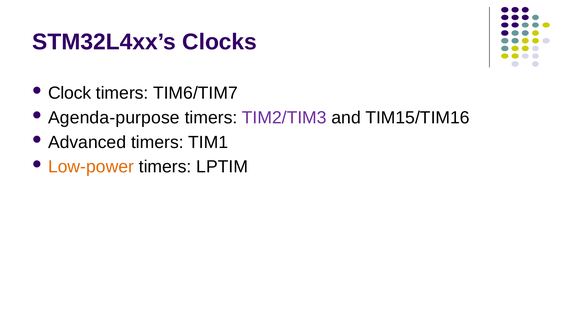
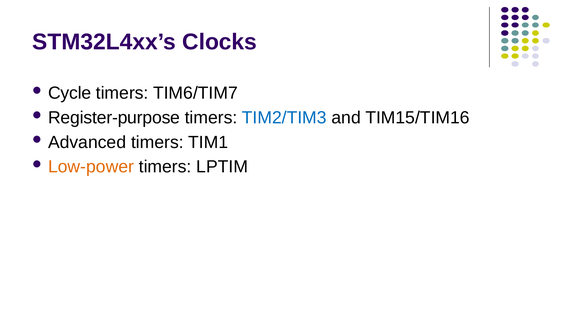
Clock: Clock -> Cycle (70, 93)
Agenda-purpose: Agenda-purpose -> Register-purpose (114, 118)
TIM2/TIM3 colour: purple -> blue (284, 118)
